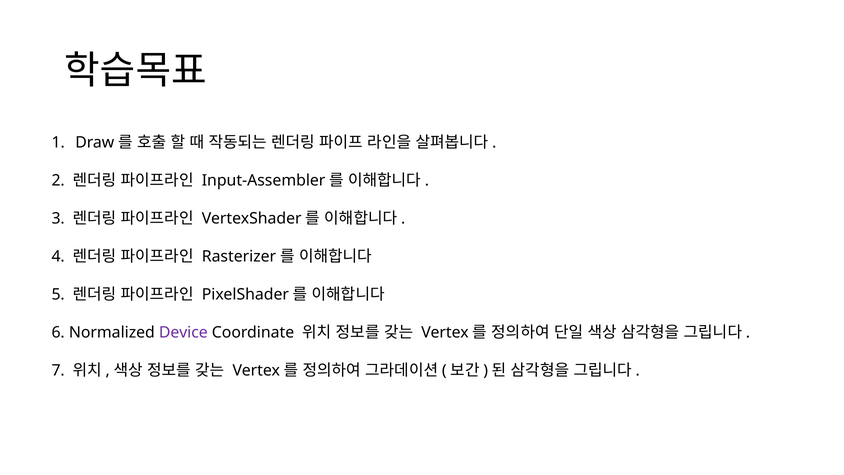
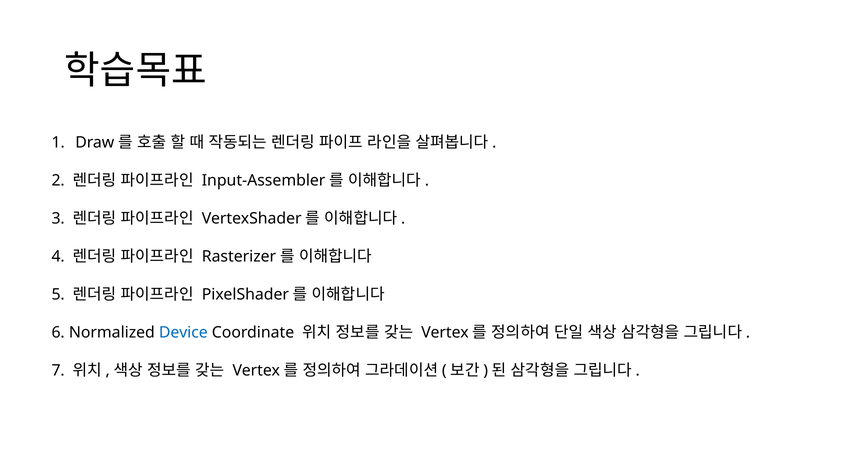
Device colour: purple -> blue (183, 332)
